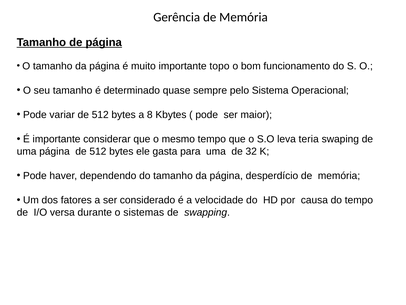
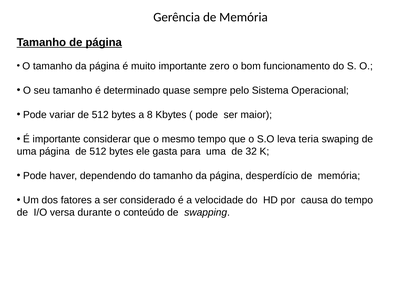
topo: topo -> zero (219, 66)
sistemas: sistemas -> conteúdo (144, 212)
